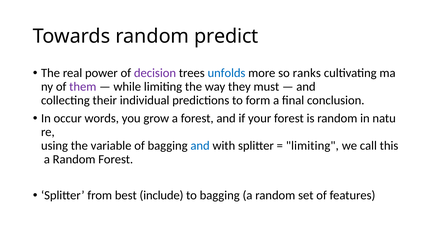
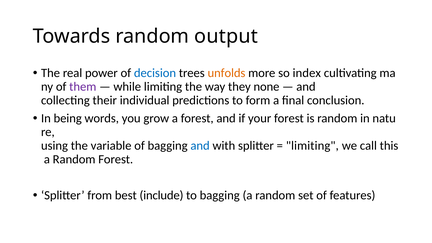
predict: predict -> output (226, 36)
decision colour: purple -> blue (155, 73)
unfolds colour: blue -> orange (227, 73)
ranks: ranks -> index (307, 73)
must: must -> none (266, 87)
occur: occur -> being (68, 118)
